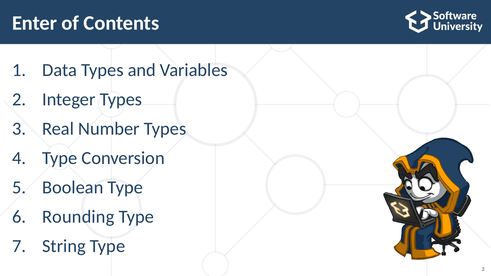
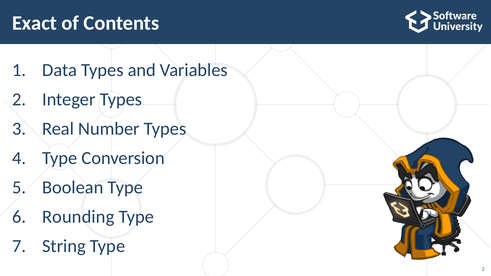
Enter: Enter -> Exact (34, 23)
